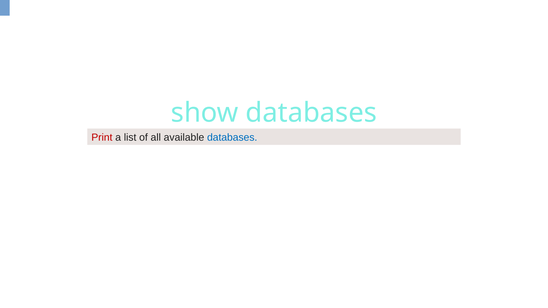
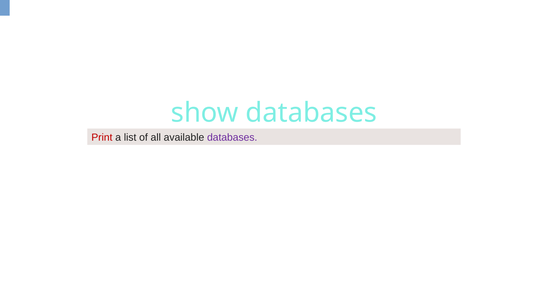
databases colour: blue -> purple (232, 138)
